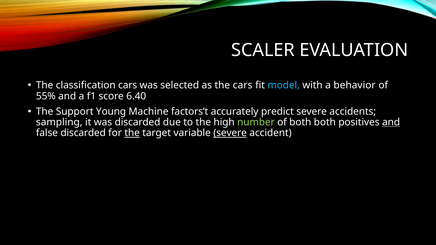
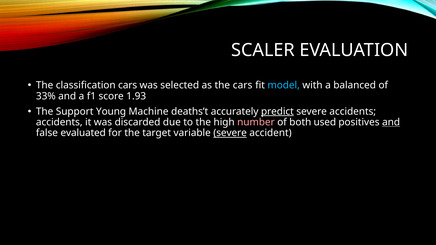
behavior: behavior -> balanced (355, 85)
55%: 55% -> 33% (46, 96)
6.40: 6.40 -> 1.93 (136, 96)
factors’t: factors’t -> deaths’t (190, 112)
predict underline: none -> present (277, 112)
sampling: sampling -> accidents (59, 122)
number colour: light green -> pink (256, 122)
both both: both -> used (325, 122)
false discarded: discarded -> evaluated (83, 133)
the underline: present -> none (132, 133)
